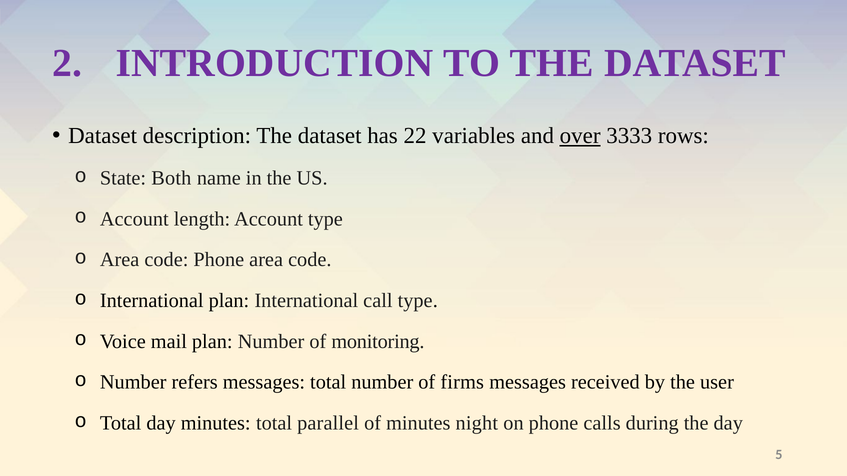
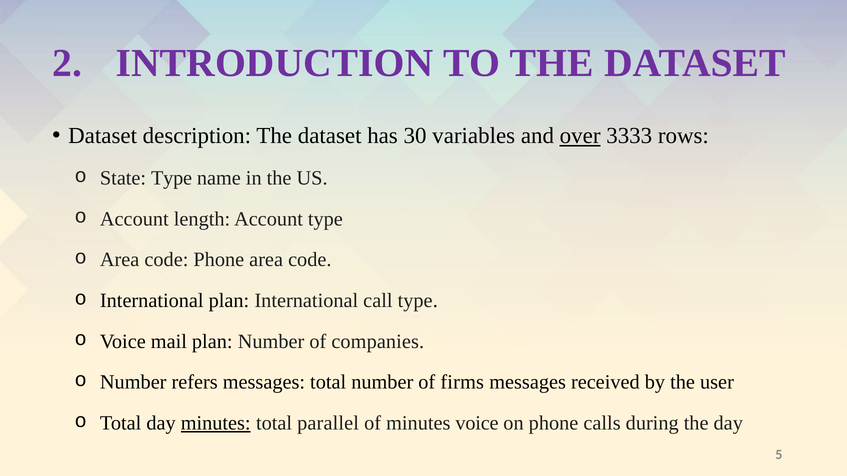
22: 22 -> 30 (415, 136)
State Both: Both -> Type (172, 178)
monitoring: monitoring -> companies (378, 342)
minutes underline: none -> present (216, 424)
minutes night: night -> voice (477, 424)
